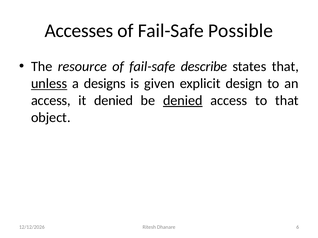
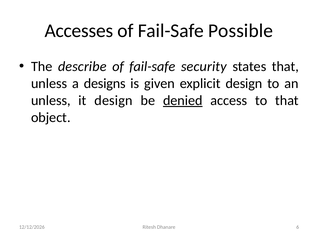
resource: resource -> describe (82, 67)
describe: describe -> security (204, 67)
unless underline: present -> none (49, 84)
access: access -> unless (51, 101)
it denied: denied -> design (113, 101)
